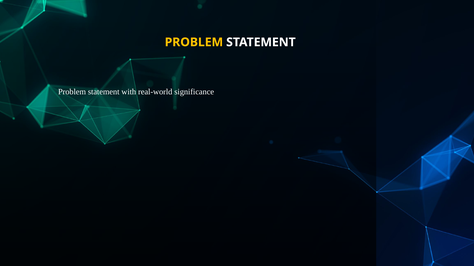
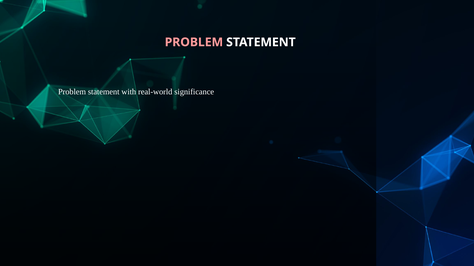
PROBLEM colour: yellow -> pink (194, 42)
